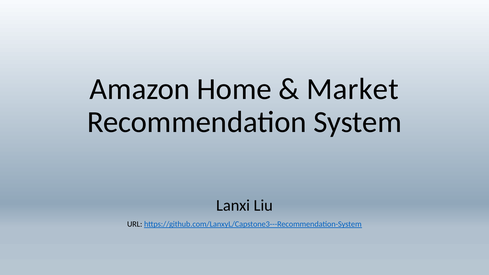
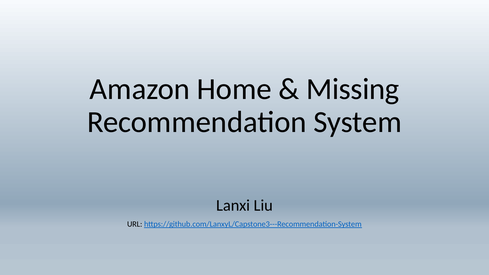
Market: Market -> Missing (353, 89)
